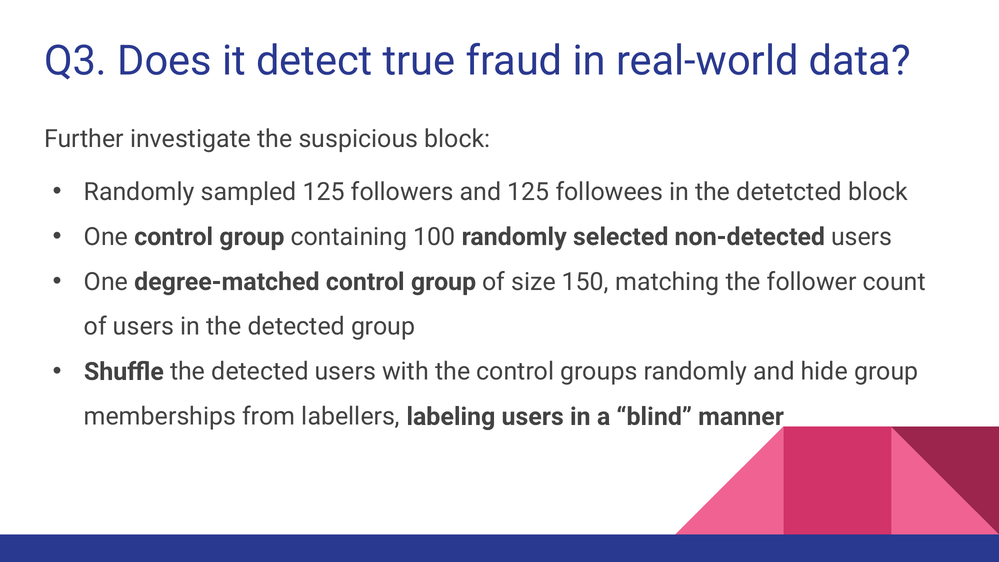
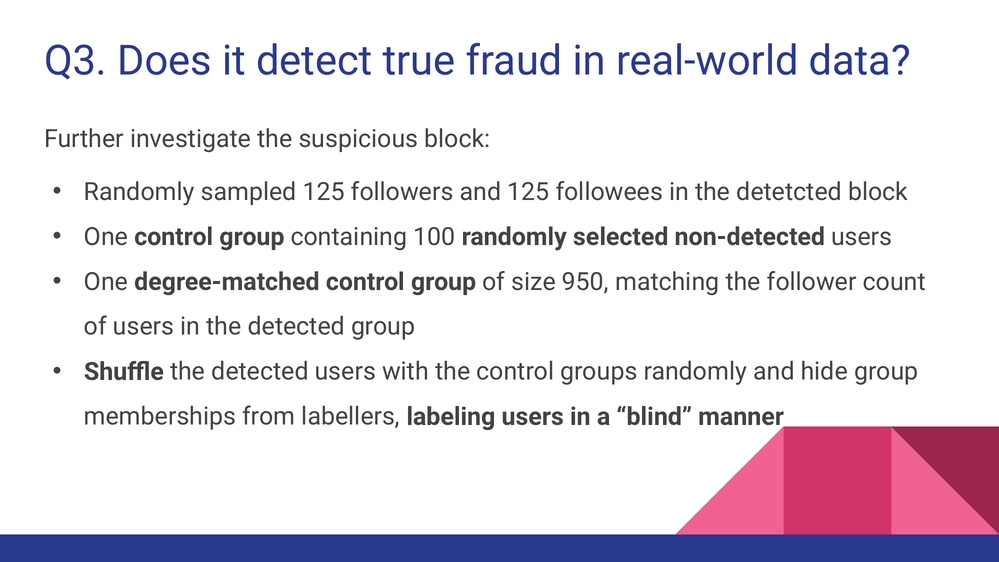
150: 150 -> 950 (585, 282)
